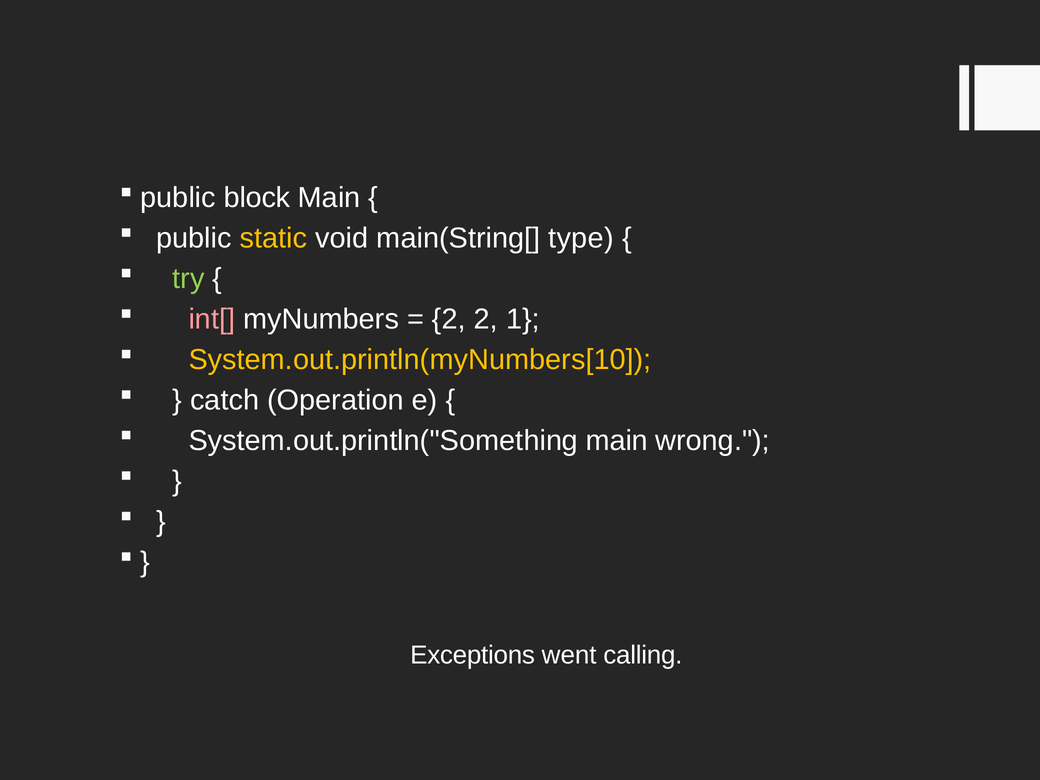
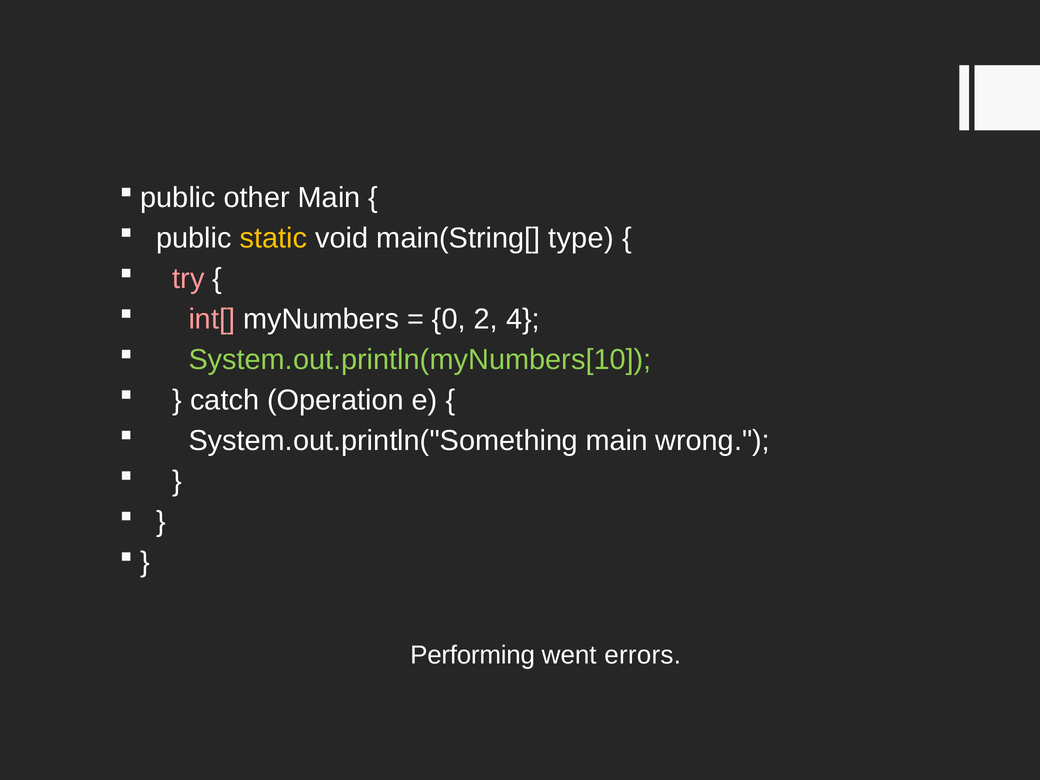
block: block -> other (257, 198)
try colour: light green -> pink (189, 279)
2: 2 -> 0 (449, 319)
1: 1 -> 4 (523, 319)
System.out.println(myNumbers[10 colour: yellow -> light green (420, 360)
Exceptions: Exceptions -> Performing (473, 655)
calling: calling -> errors (643, 655)
